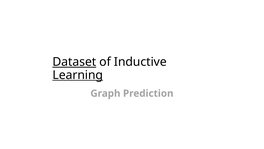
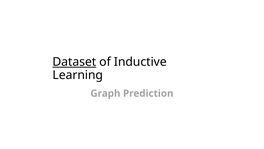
Learning underline: present -> none (78, 75)
